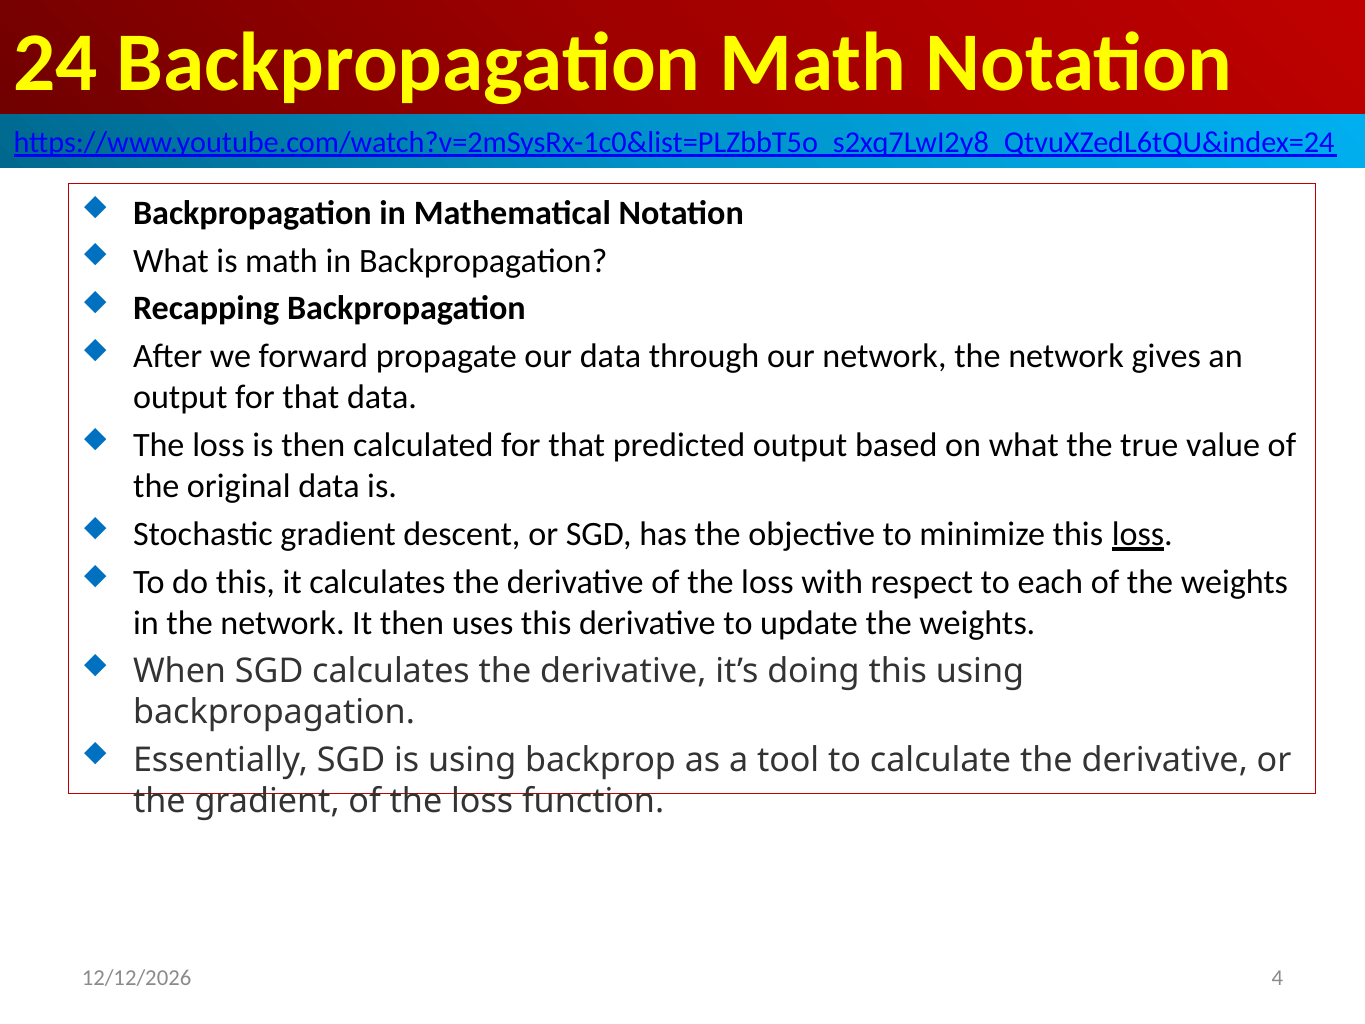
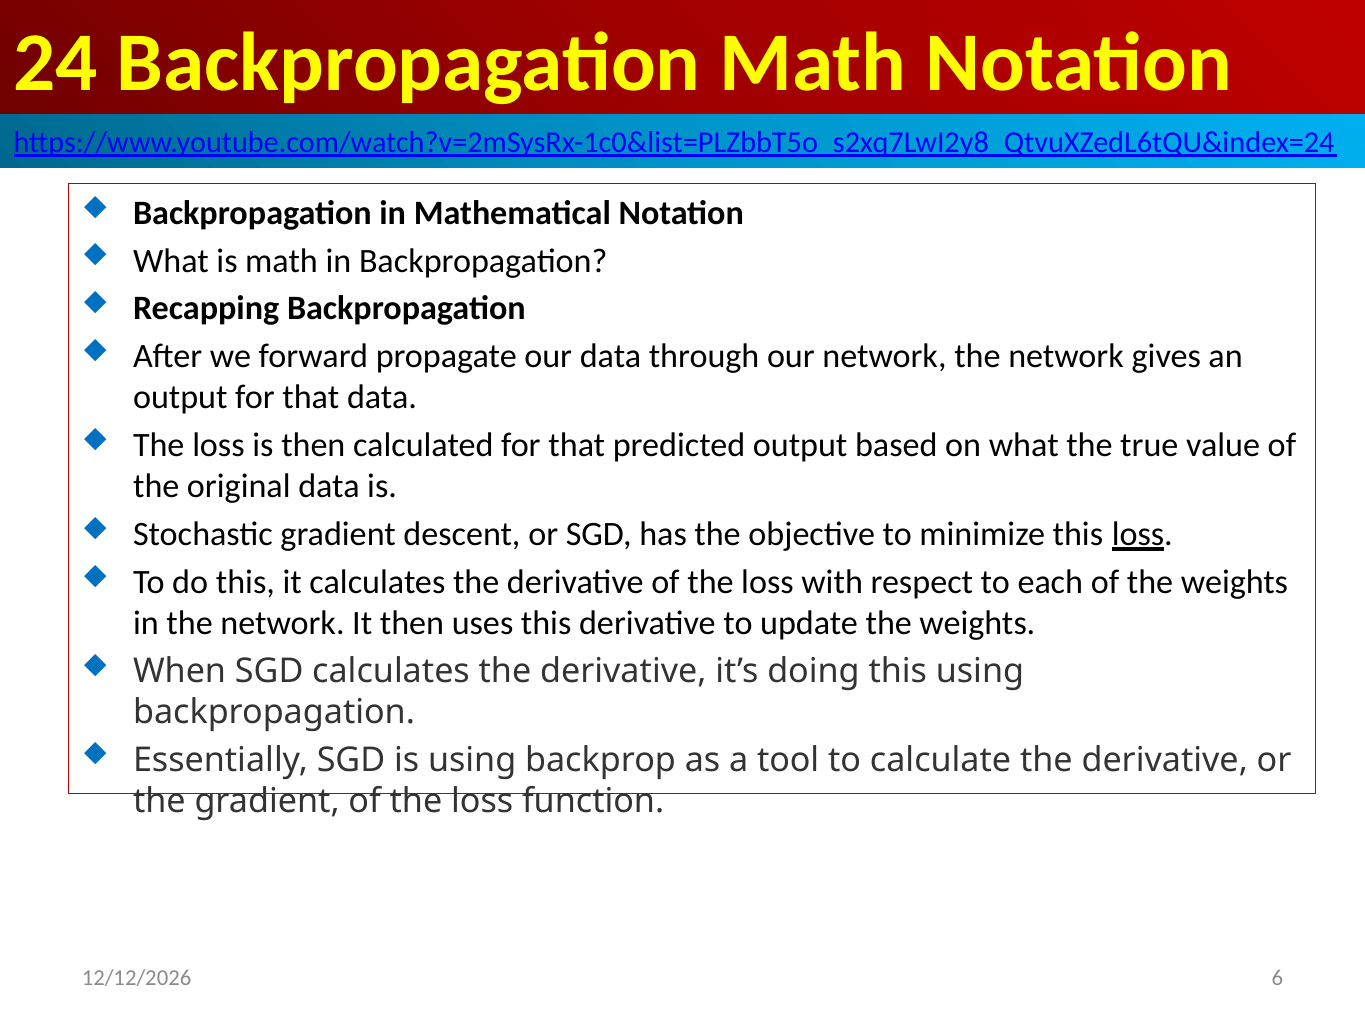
4: 4 -> 6 (1277, 977)
